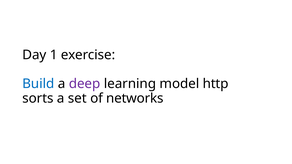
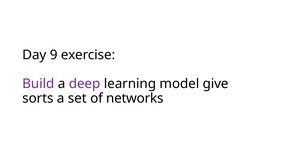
1: 1 -> 9 (54, 55)
Build colour: blue -> purple (38, 84)
http: http -> give (216, 84)
